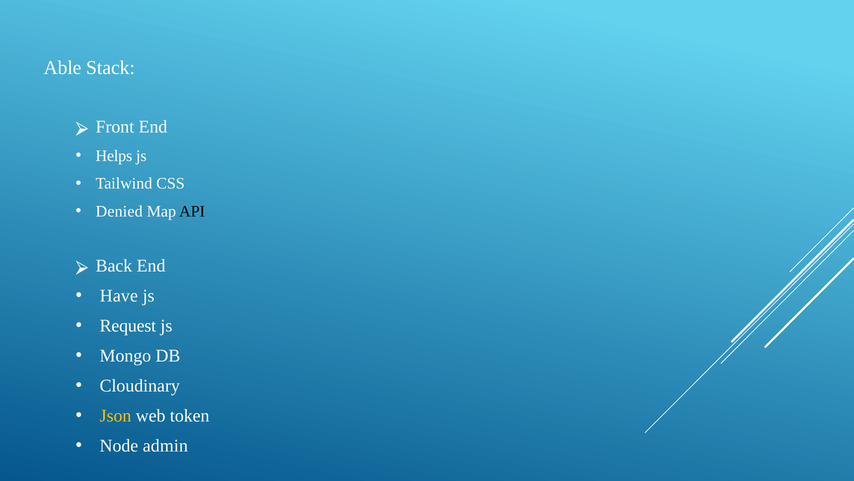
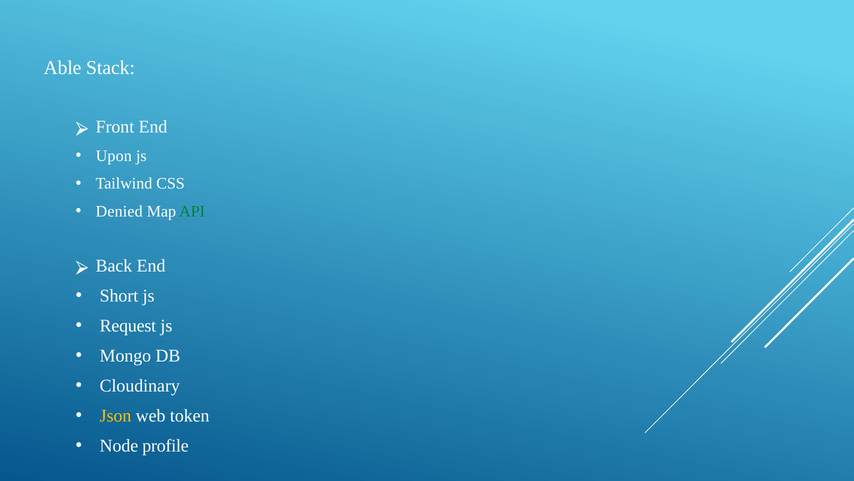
Helps: Helps -> Upon (114, 156)
API colour: black -> green (192, 211)
Have: Have -> Short (119, 296)
admin: admin -> profile (166, 445)
